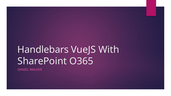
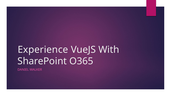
Handlebars: Handlebars -> Experience (43, 50)
